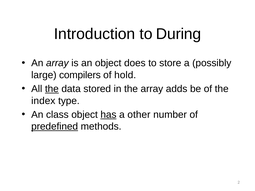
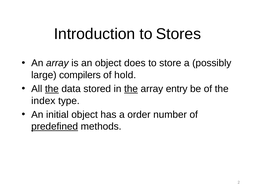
During: During -> Stores (178, 34)
the underline: none -> present (131, 89)
adds: adds -> entry (177, 89)
class: class -> initial (57, 115)
has underline: present -> none (108, 115)
other: other -> order (139, 115)
